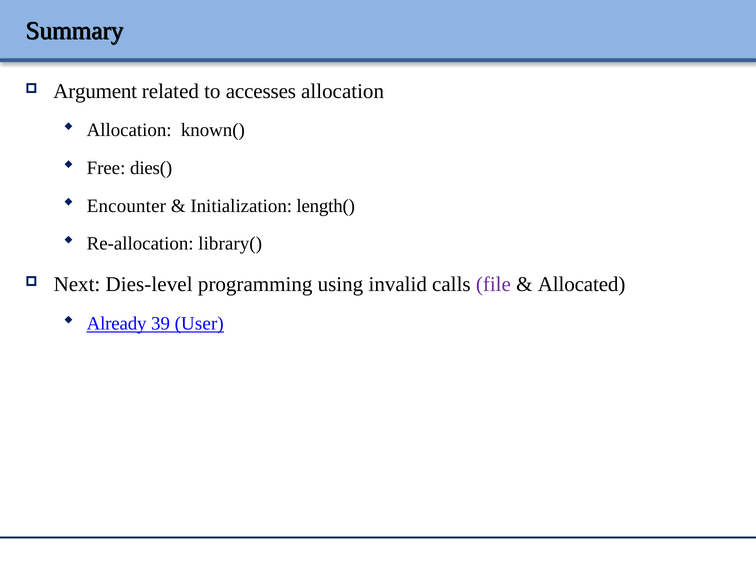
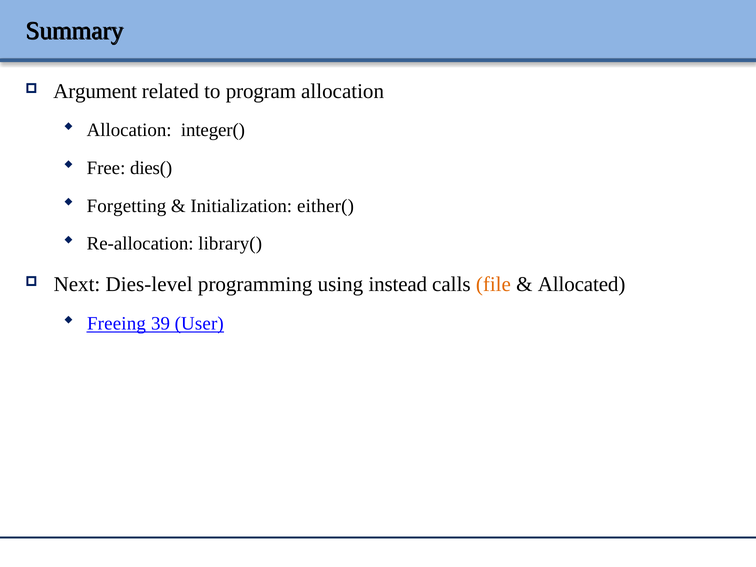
accesses: accesses -> program (261, 91)
known(: known( -> integer( (213, 130)
Encounter: Encounter -> Forgetting (126, 206)
length(: length( -> either( (326, 206)
invalid: invalid -> instead (398, 285)
file colour: purple -> orange (493, 285)
Already: Already -> Freeing (116, 323)
